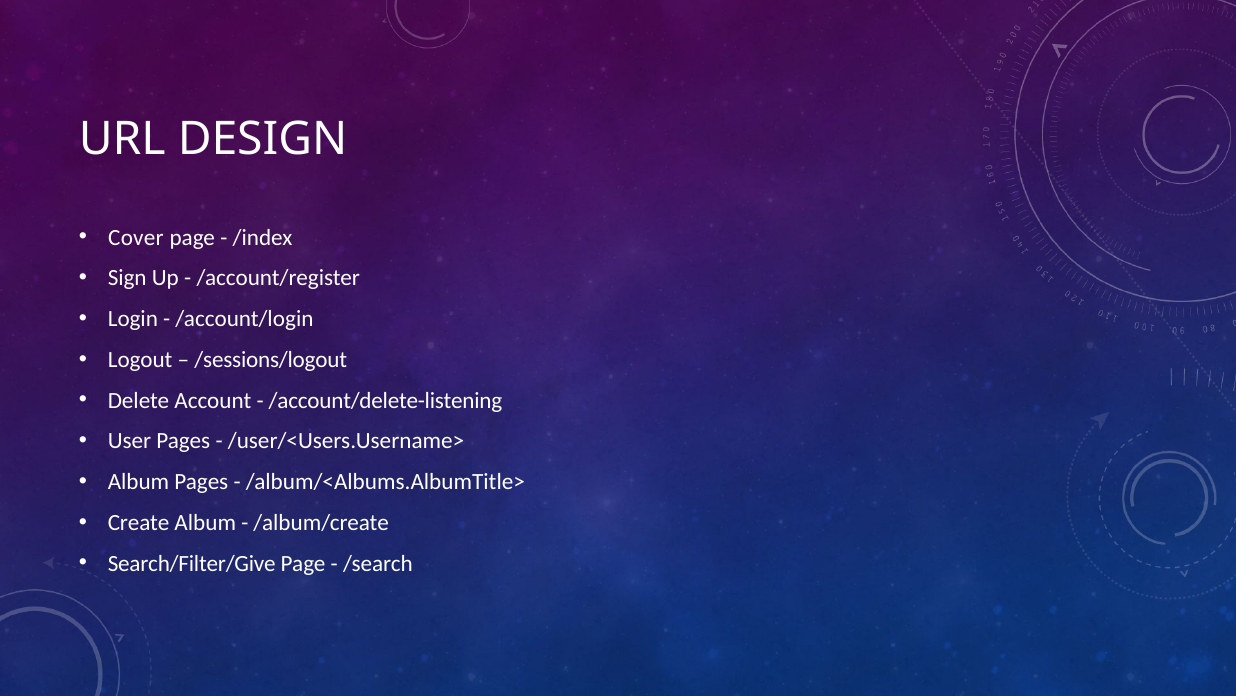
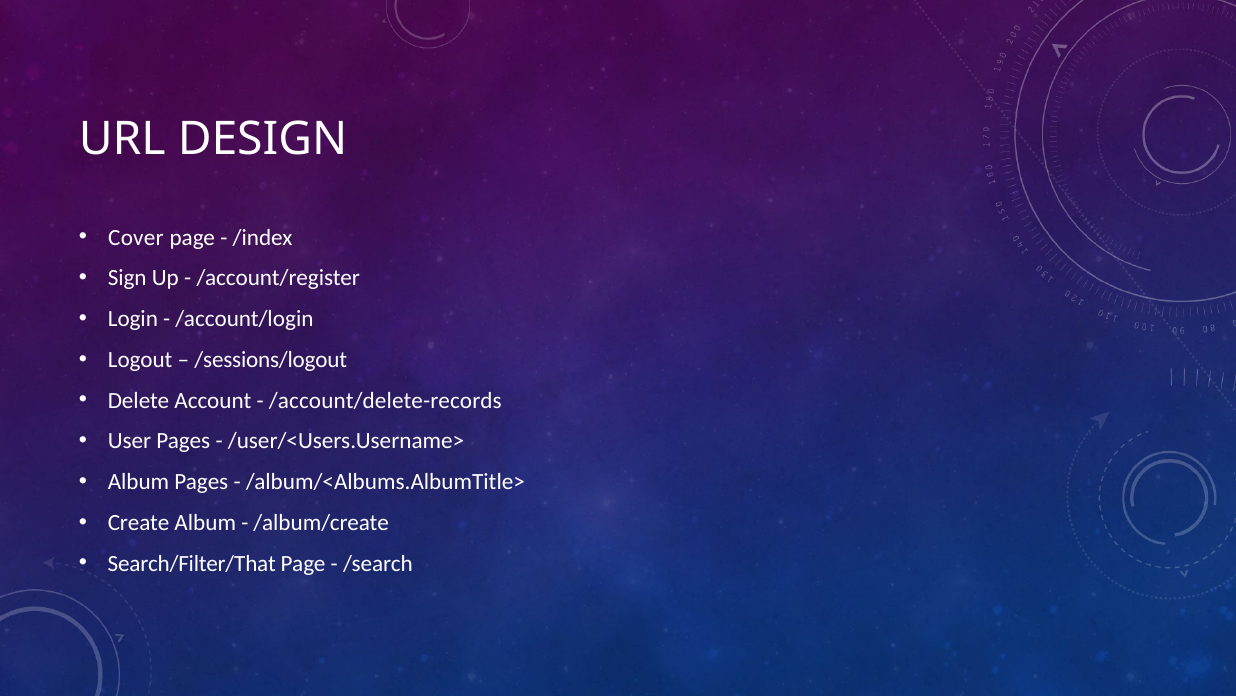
/account/delete-listening: /account/delete-listening -> /account/delete-records (385, 400)
Search/Filter/Give: Search/Filter/Give -> Search/Filter/That (192, 563)
